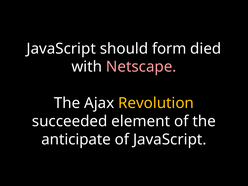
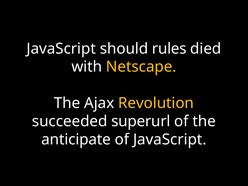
form: form -> rules (169, 49)
Netscape colour: pink -> yellow (141, 67)
element: element -> superurl (141, 121)
